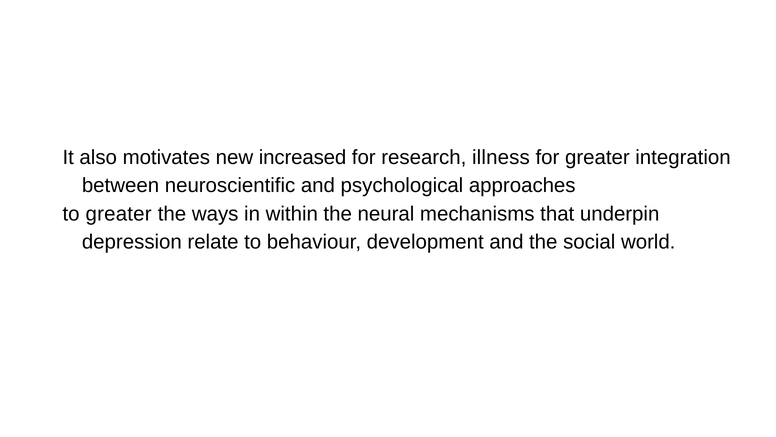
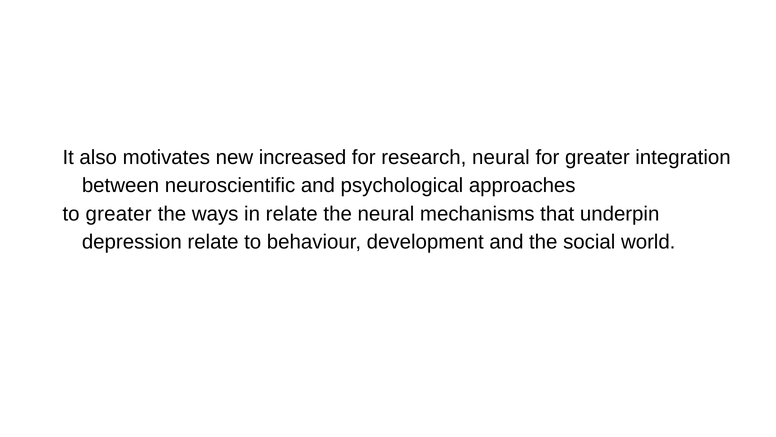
research illness: illness -> neural (501, 157)
in within: within -> relate (292, 214)
